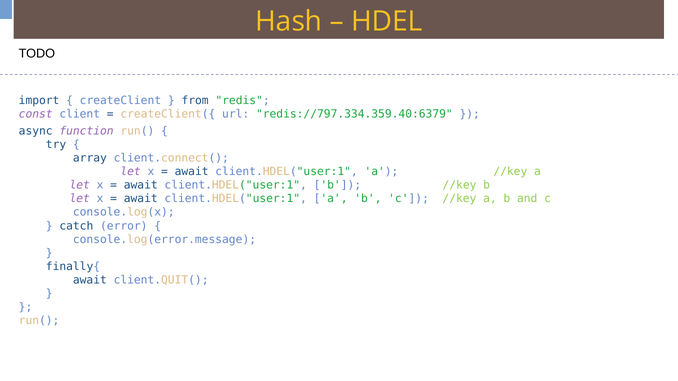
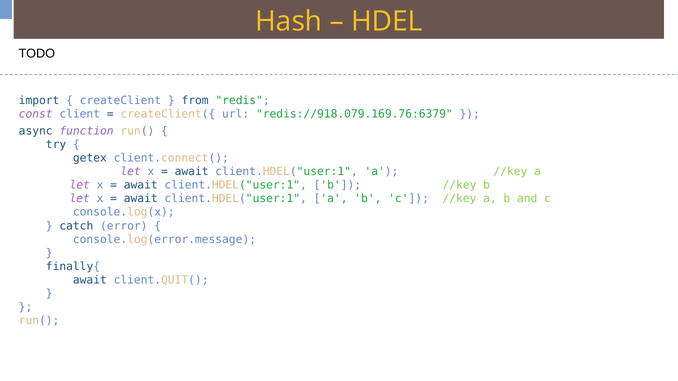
redis://797.334.359.40:6379: redis://797.334.359.40:6379 -> redis://918.079.169.76:6379 (354, 114)
array: array -> getex (90, 158)
